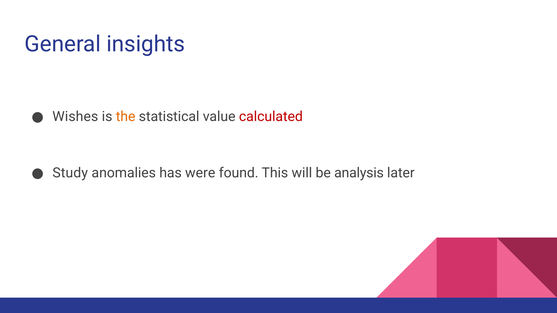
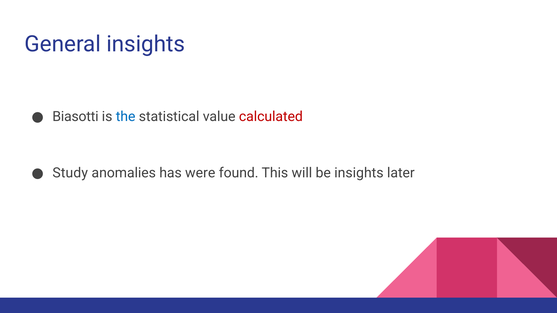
Wishes: Wishes -> Biasotti (75, 117)
the colour: orange -> blue (126, 117)
be analysis: analysis -> insights (359, 173)
